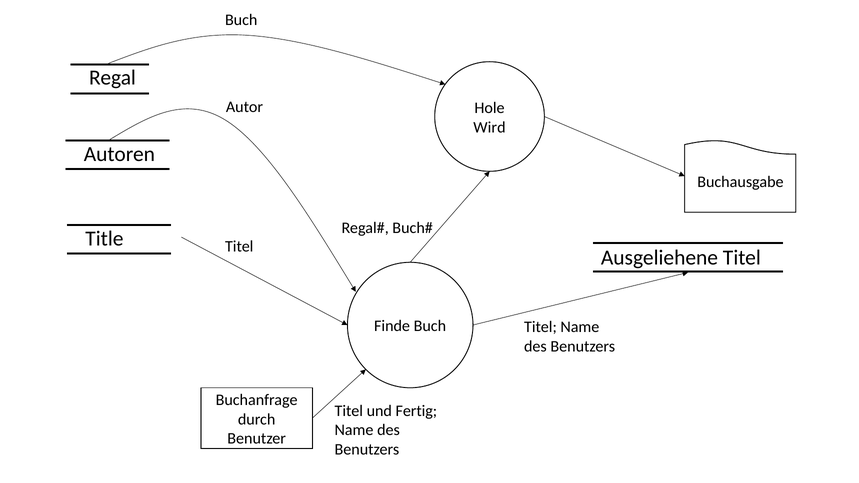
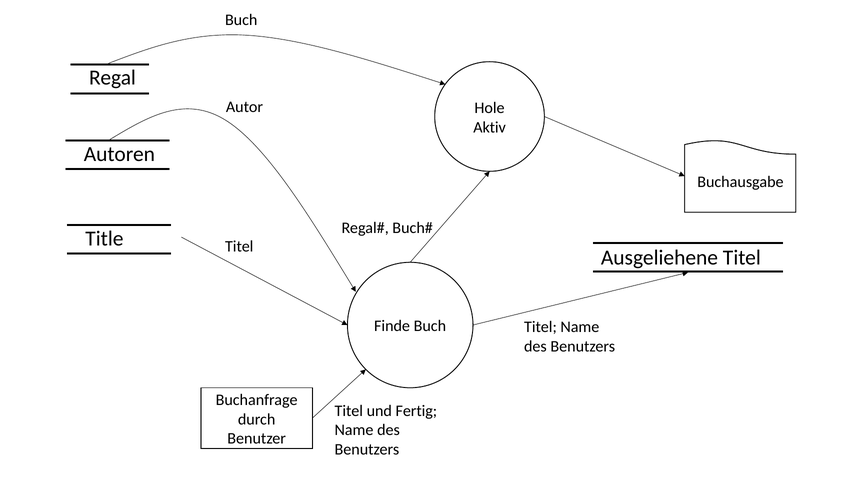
Wird: Wird -> Aktiv (490, 127)
